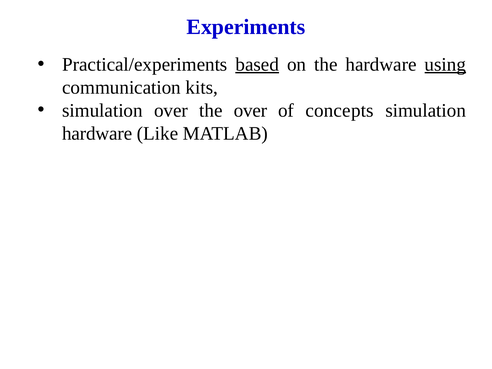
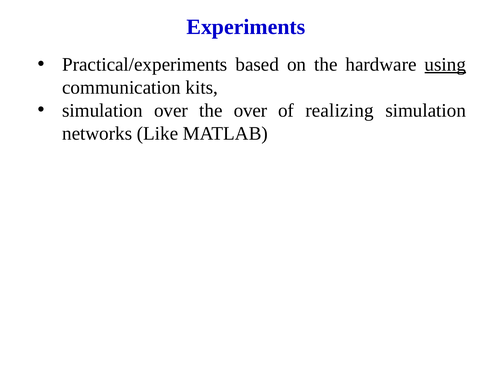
based underline: present -> none (257, 64)
concepts: concepts -> realizing (340, 110)
hardware: hardware -> networks (97, 133)
